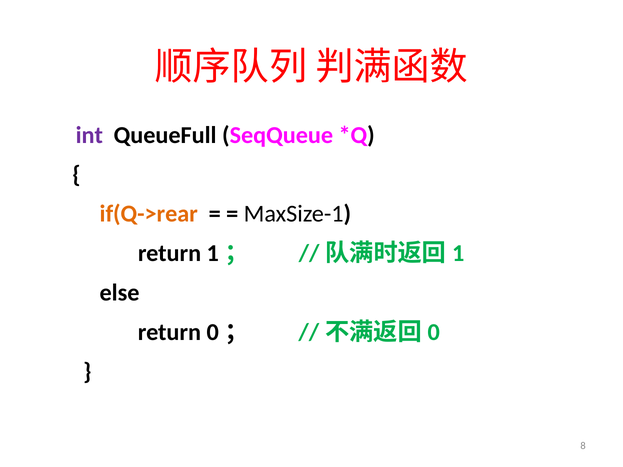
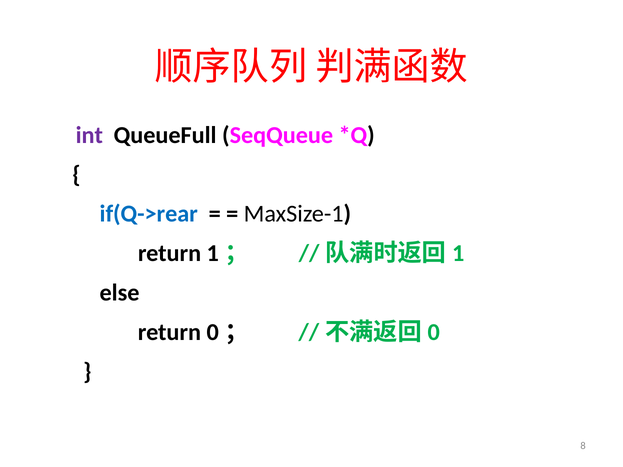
if(Q->rear colour: orange -> blue (149, 214)
